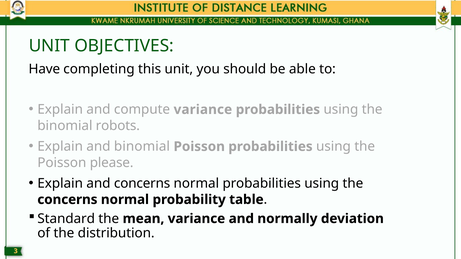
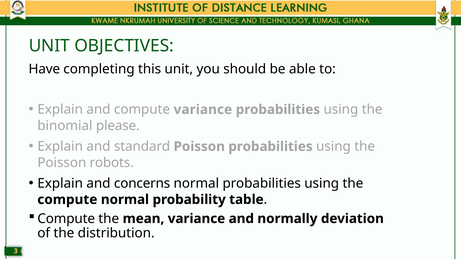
robots: robots -> please (118, 126)
and binomial: binomial -> standard (142, 147)
please: please -> robots (112, 163)
concerns: concerns -> compute (67, 200)
Standard: Standard -> Compute (66, 219)
